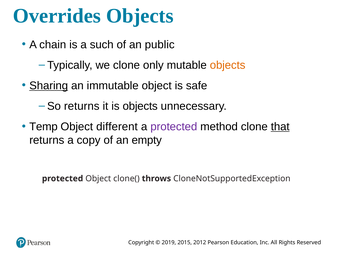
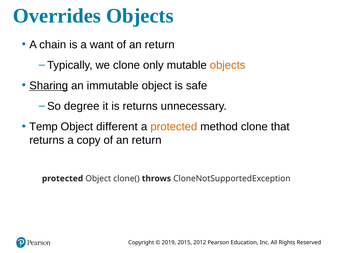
such: such -> want (102, 45)
public: public -> return (160, 45)
So returns: returns -> degree (82, 106)
is objects: objects -> returns (140, 106)
protected colour: purple -> orange (174, 127)
that underline: present -> none (280, 127)
copy of an empty: empty -> return (147, 140)
